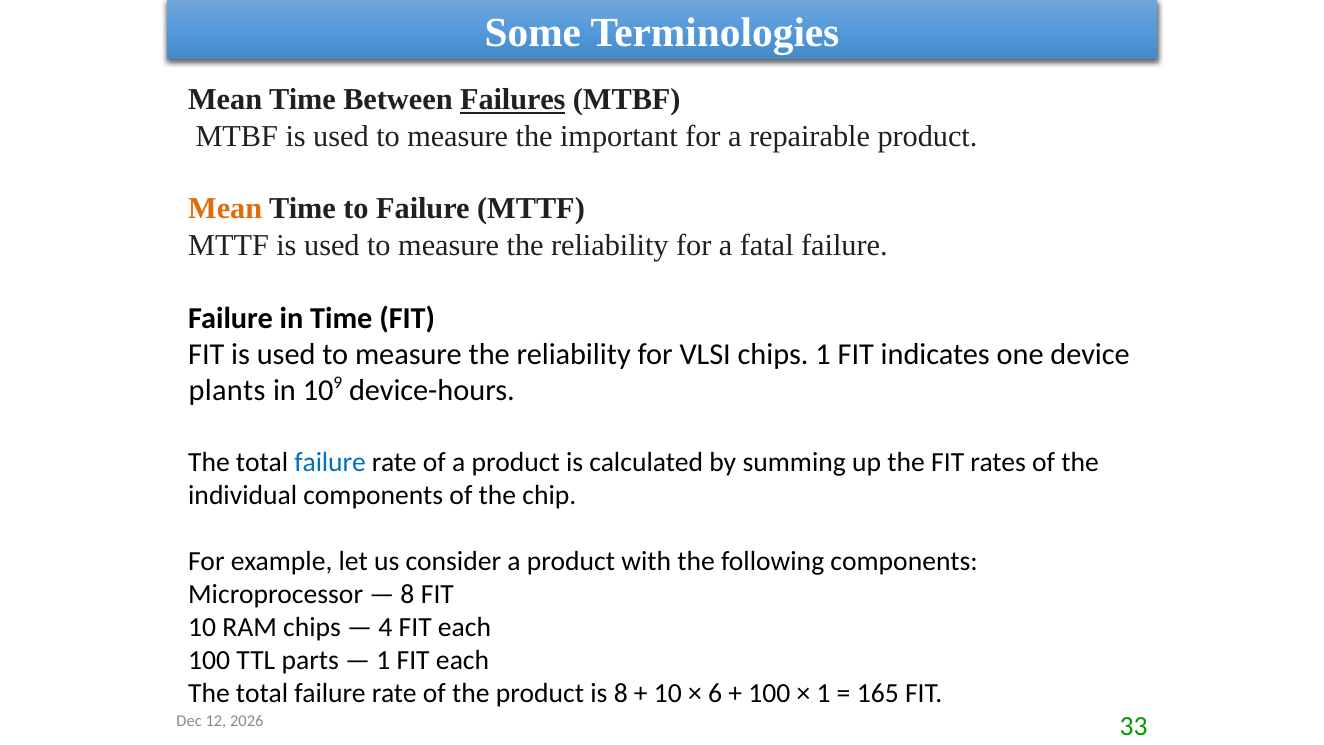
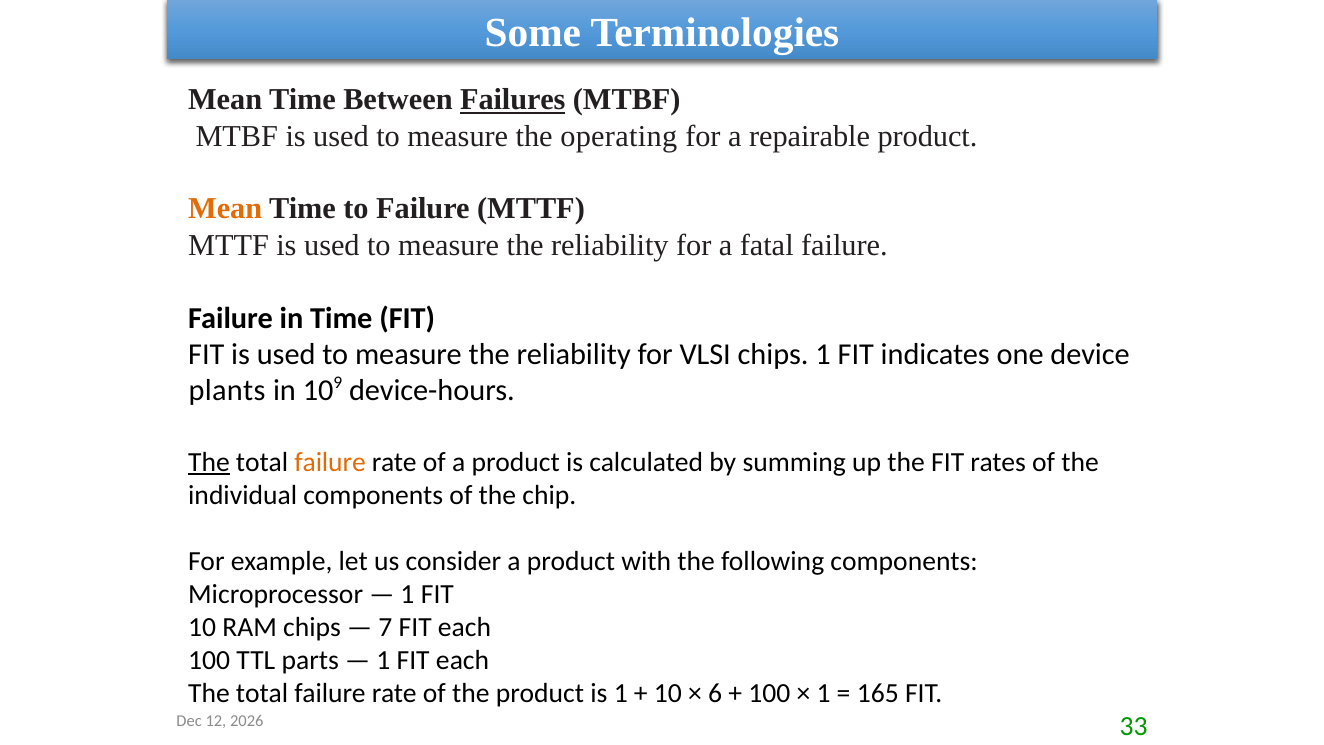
important: important -> operating (619, 136)
The underline: none -> present (209, 462)
failure colour: blue -> orange (330, 462)
8: 8 -> 1 (407, 594)
4: 4 -> 7 (385, 627)
is 8: 8 -> 1 (621, 694)
